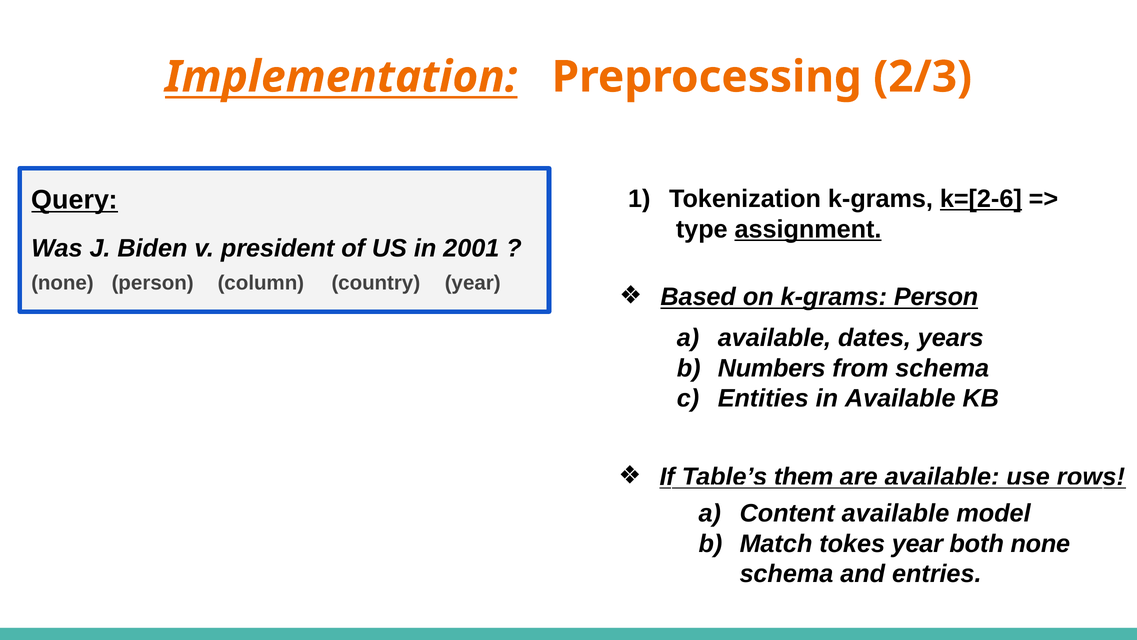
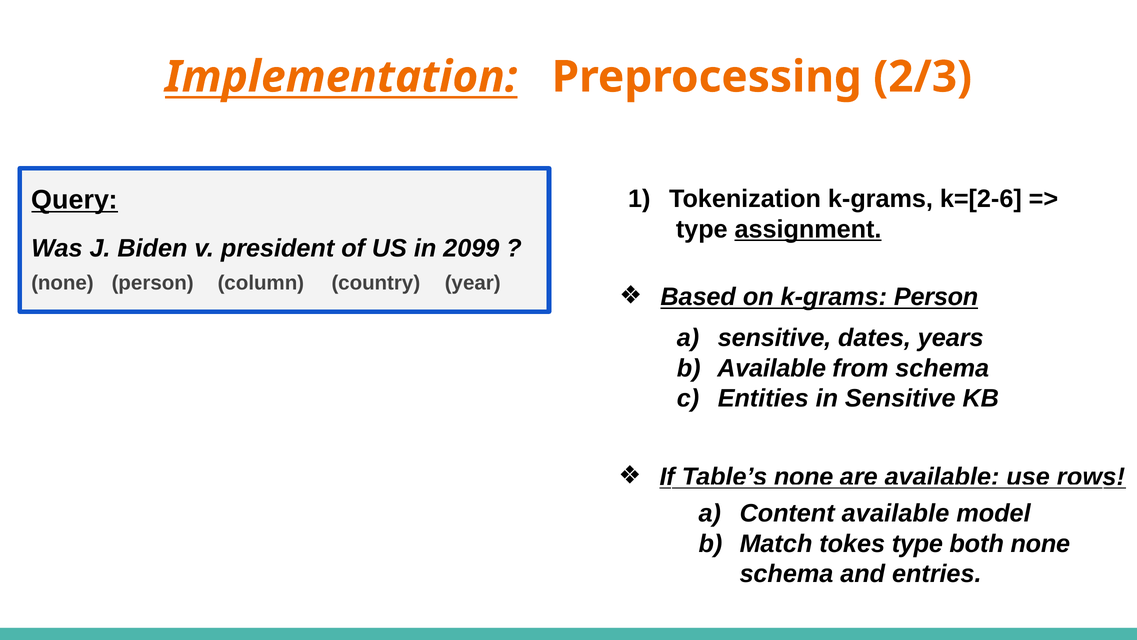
k=[2-6 underline: present -> none (981, 199)
2001: 2001 -> 2099 (471, 248)
available: available -> sensitive (775, 338)
Numbers: Numbers -> Available (772, 368)
in Available: Available -> Sensitive (900, 398)
Table’s them: them -> none (804, 476)
tokes year: year -> type (917, 543)
